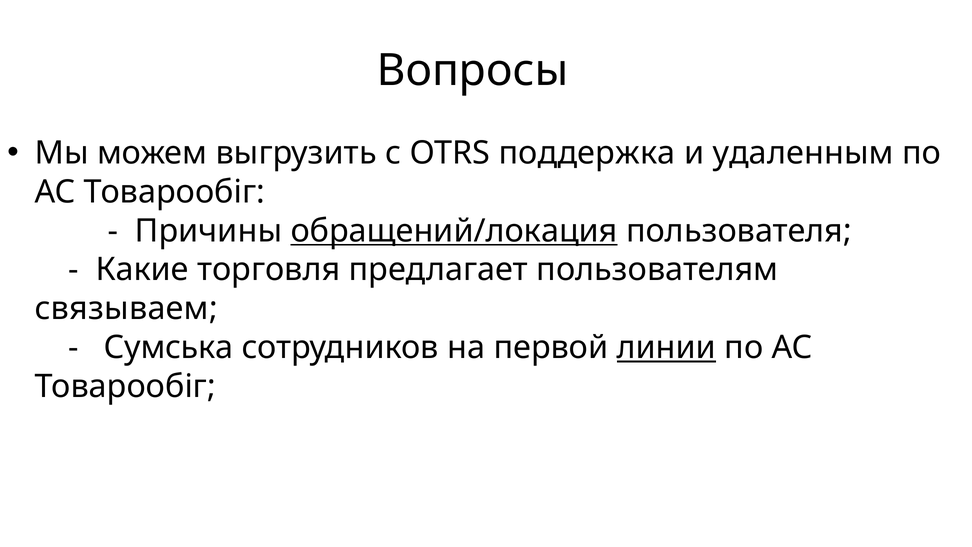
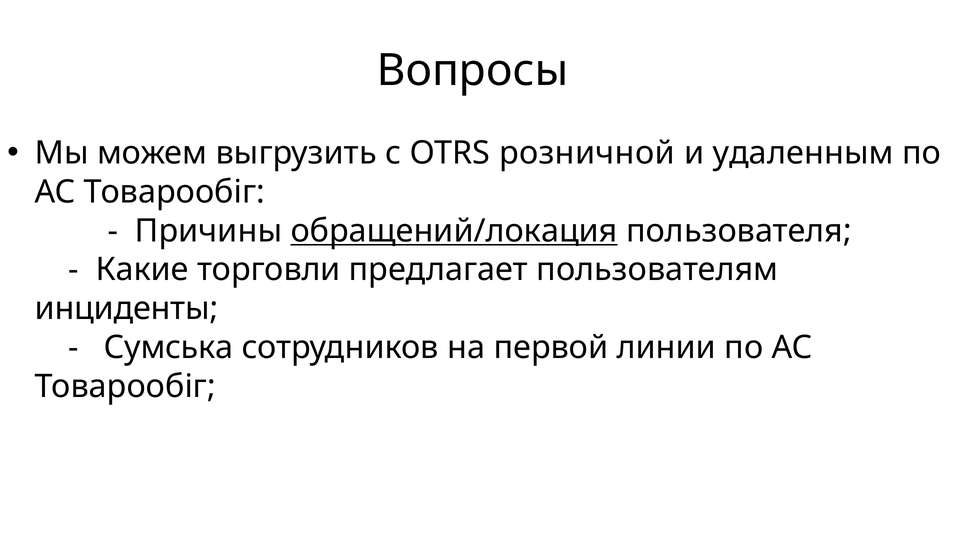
поддержка: поддержка -> розничной (587, 153)
торговля: торговля -> торговли (269, 270)
связываем: связываем -> инциденты (126, 308)
линии underline: present -> none (666, 347)
